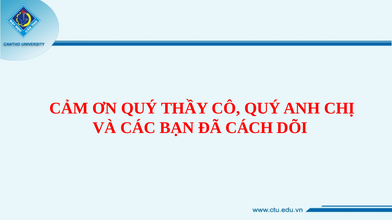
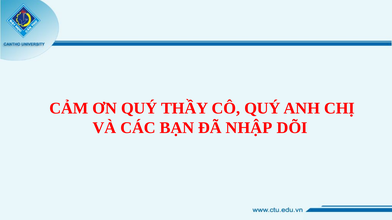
CÁCH: CÁCH -> NHẬP (249, 128)
